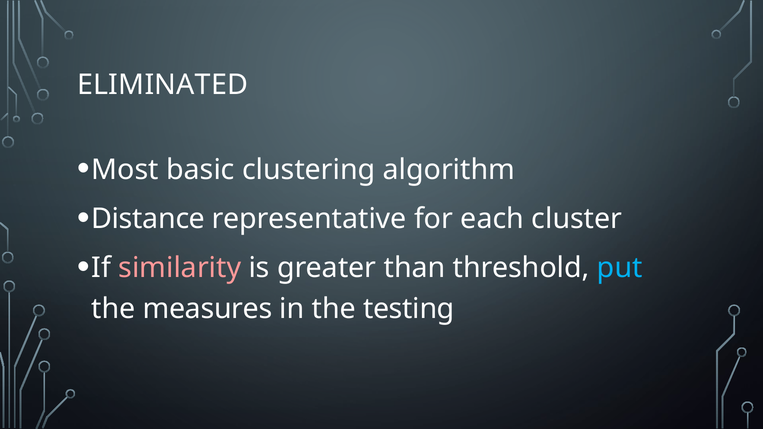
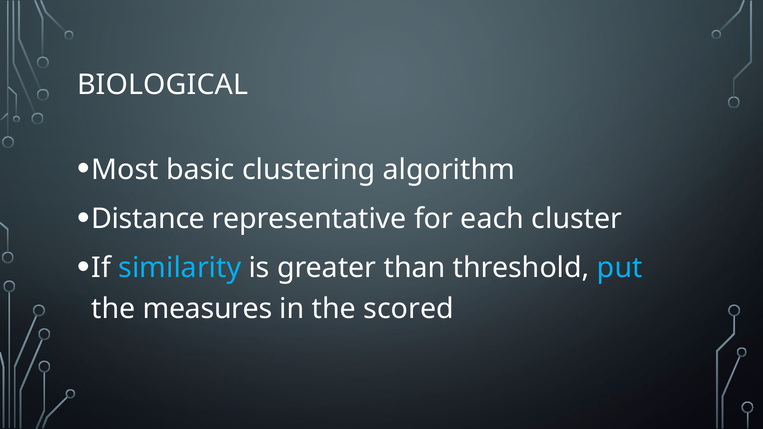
ELIMINATED: ELIMINATED -> BIOLOGICAL (163, 85)
similarity colour: pink -> light blue (180, 268)
testing: testing -> scored (409, 309)
